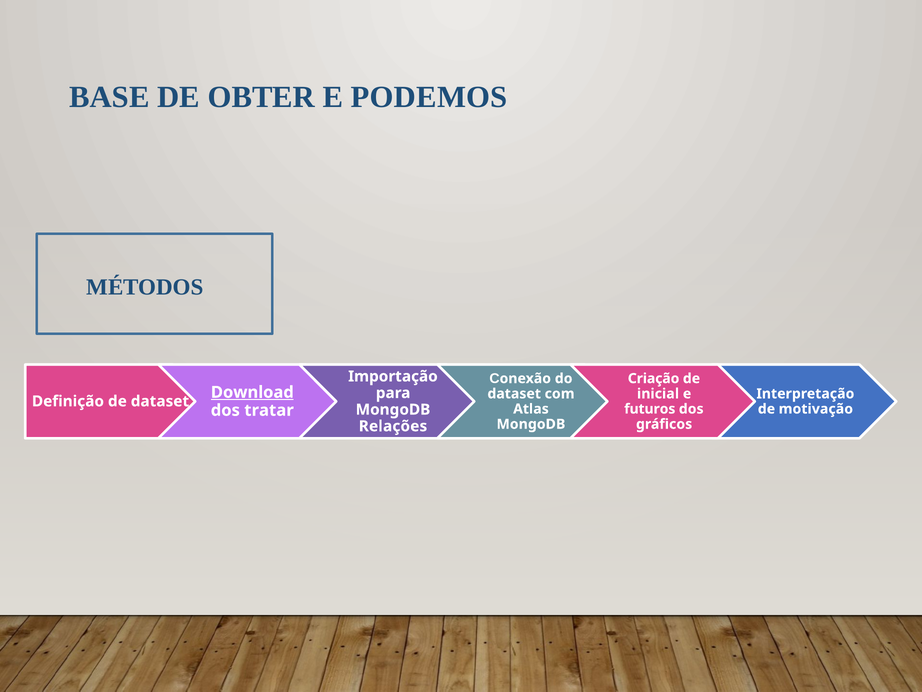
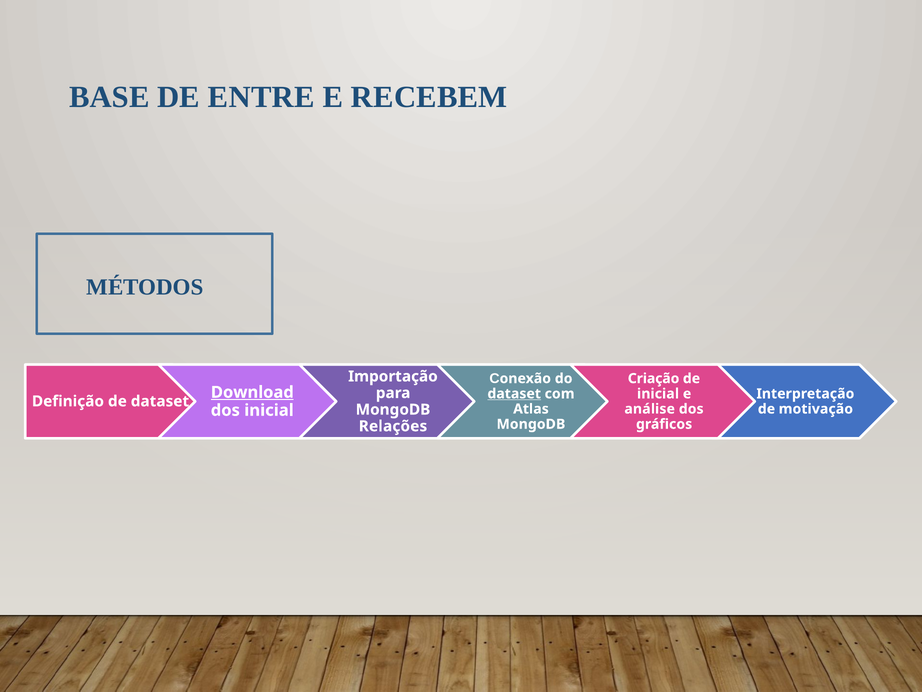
OBTER: OBTER -> ENTRE (261, 97)
PODEMOS: PODEMOS -> RECEBEM (429, 97)
dataset underline: none -> present (514, 393)
futuros: futuros -> análise (650, 409)
dos tratar: tratar -> inicial (269, 410)
